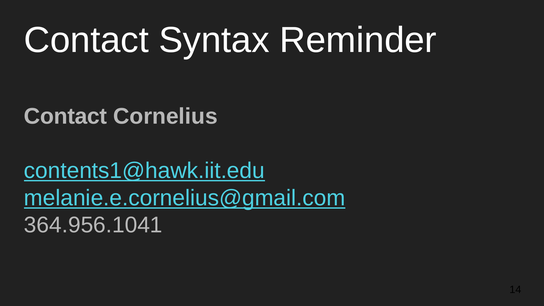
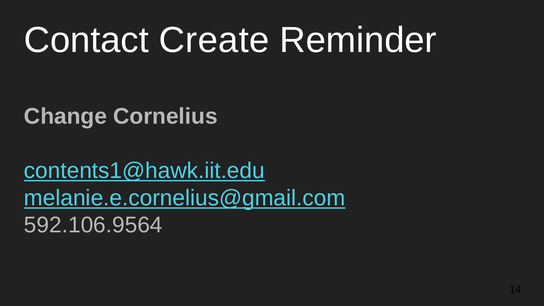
Syntax: Syntax -> Create (214, 40)
Contact: Contact -> Change (65, 116)
364.956.1041: 364.956.1041 -> 592.106.9564 (93, 225)
